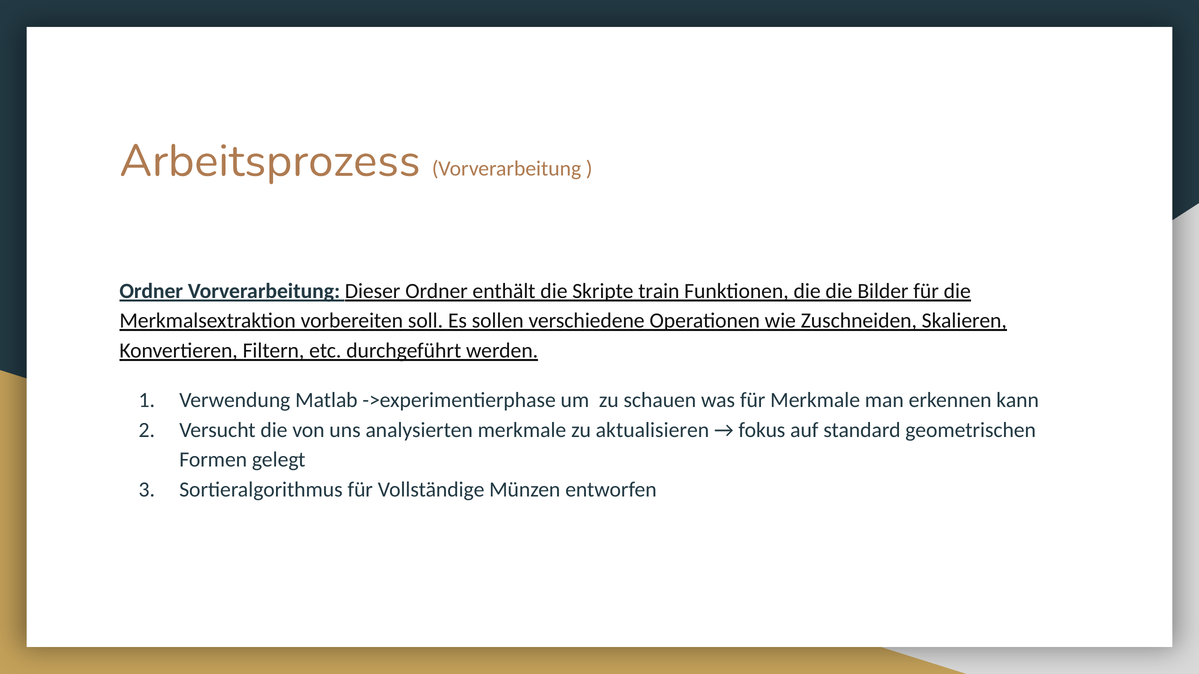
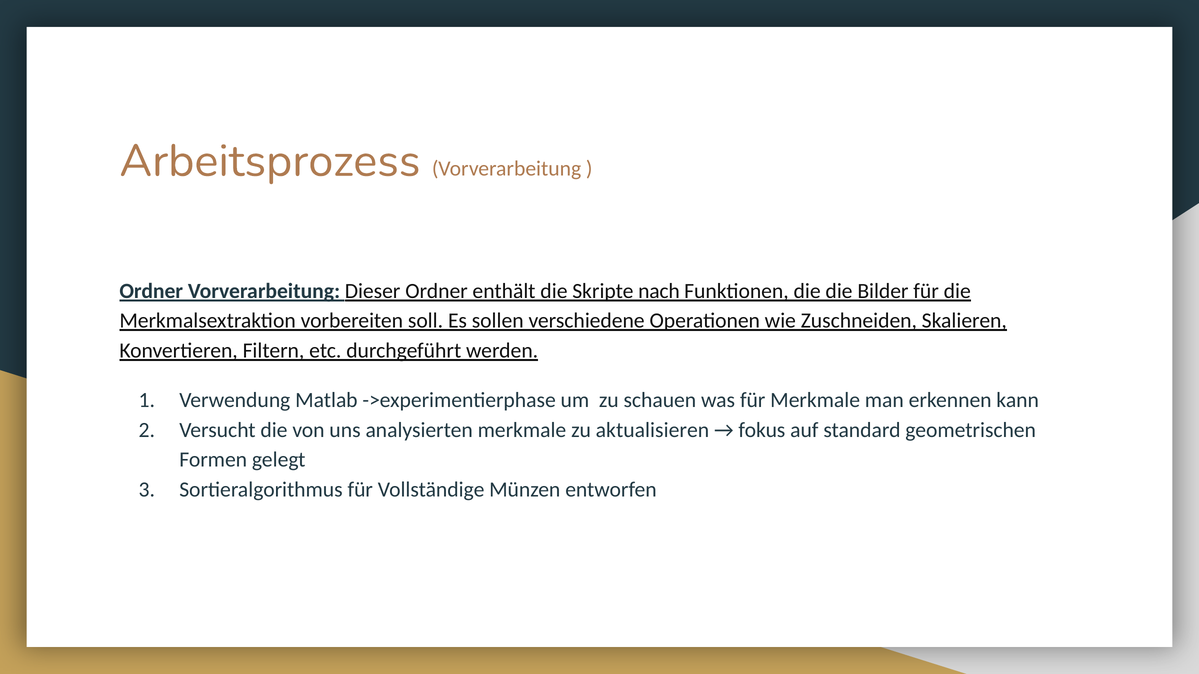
train: train -> nach (659, 291)
